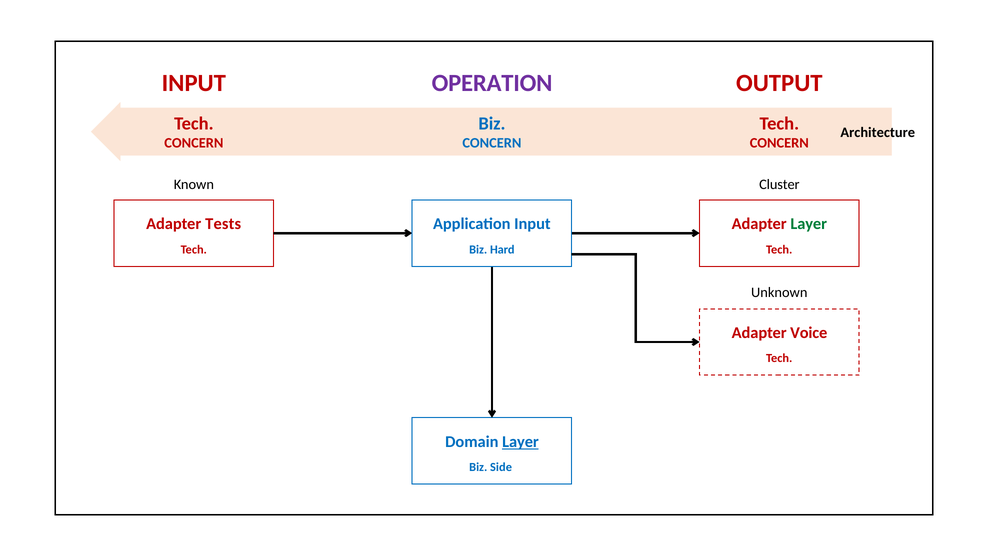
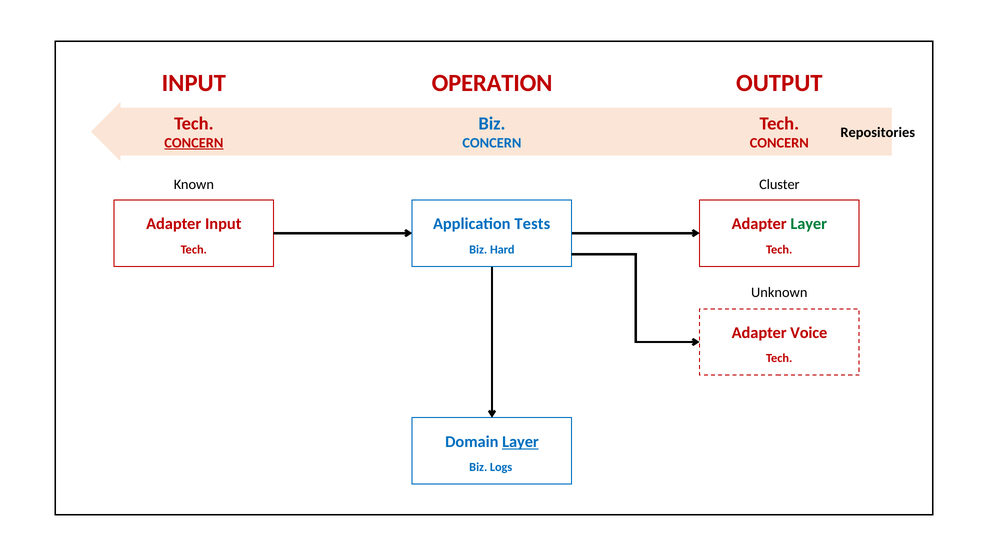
OPERATION colour: purple -> red (492, 83)
Architecture: Architecture -> Repositories (878, 132)
CONCERN underline: none -> present (194, 143)
Adapter Tests: Tests -> Input (223, 224)
Application Input: Input -> Tests (532, 224)
Side: Side -> Logs (501, 467)
